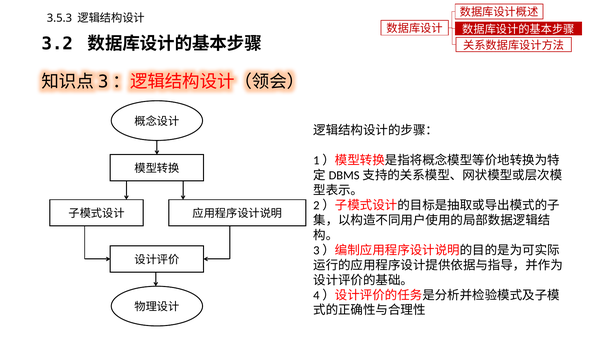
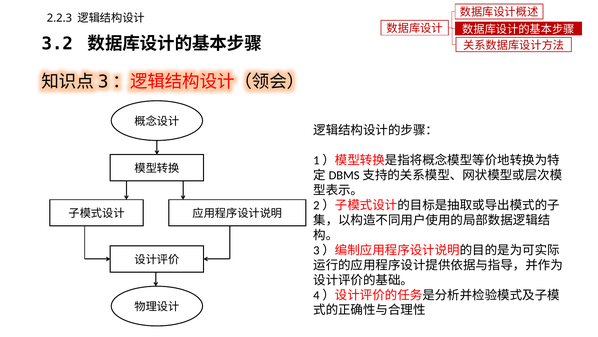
3.5.3: 3.5.3 -> 2.2.3 (59, 18)
